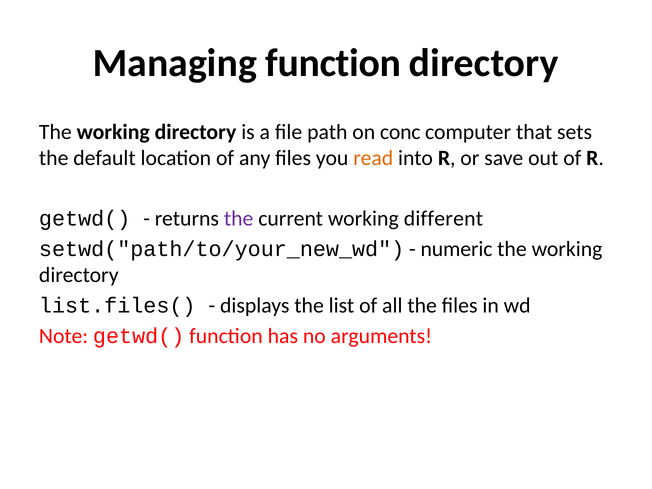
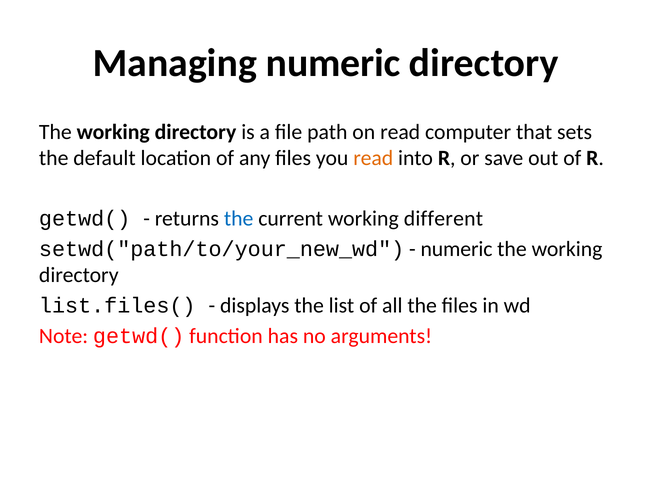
Managing function: function -> numeric (333, 63)
on conc: conc -> read (400, 132)
the colour: purple -> blue (239, 219)
